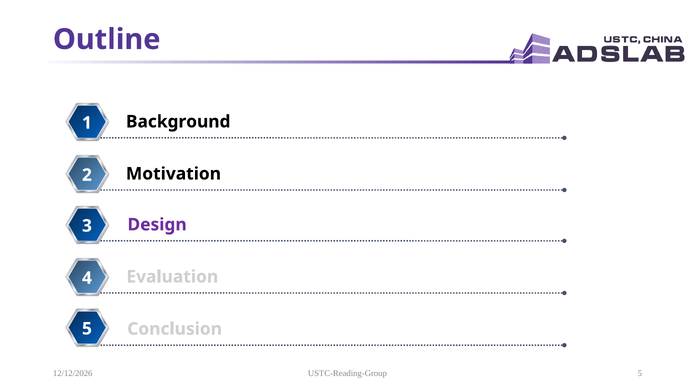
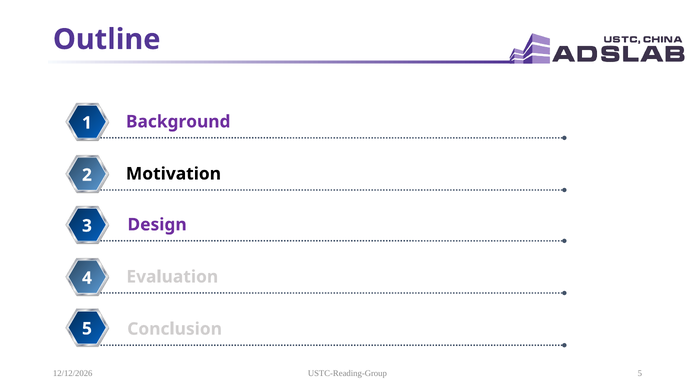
Background colour: black -> purple (178, 122)
